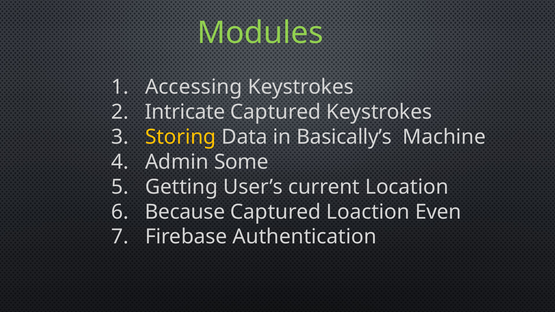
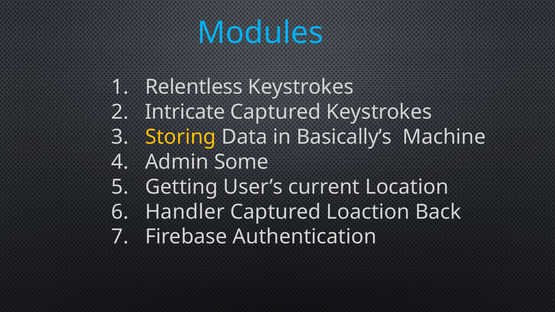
Modules colour: light green -> light blue (260, 33)
Accessing: Accessing -> Relentless (194, 87)
Because: Because -> Handler (185, 212)
Even: Even -> Back (438, 212)
